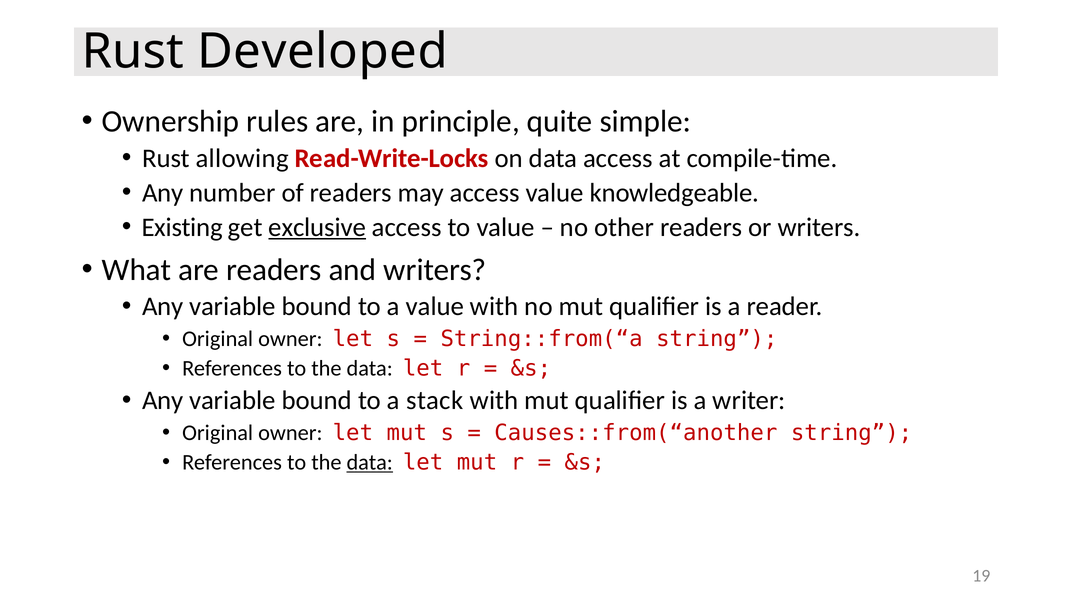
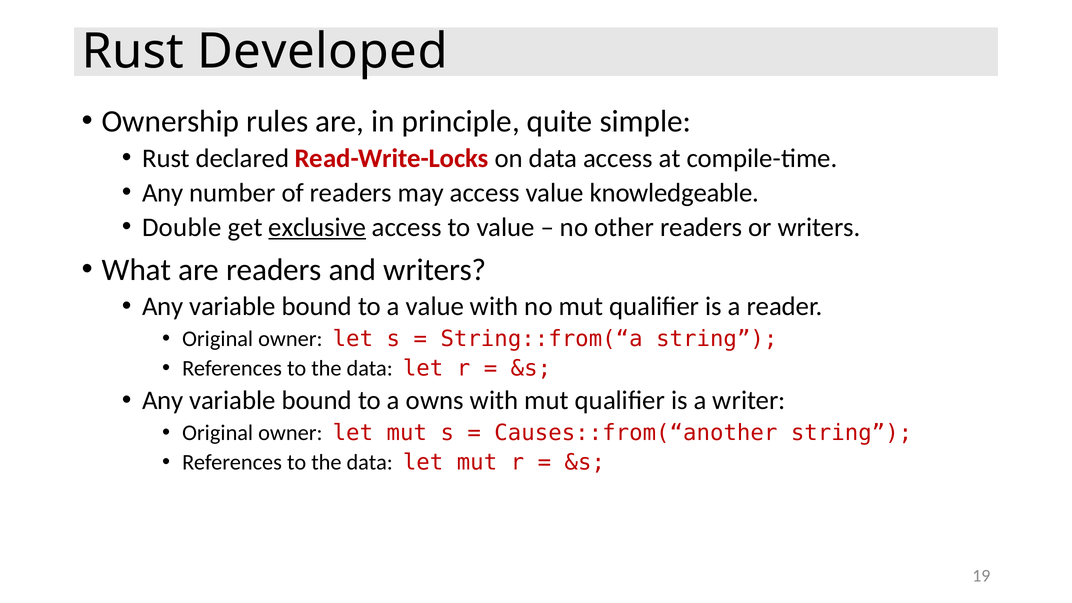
allowing: allowing -> declared (242, 158)
Existing: Existing -> Double (182, 227)
stack: stack -> owns (435, 401)
data underline: present -> none (370, 462)
